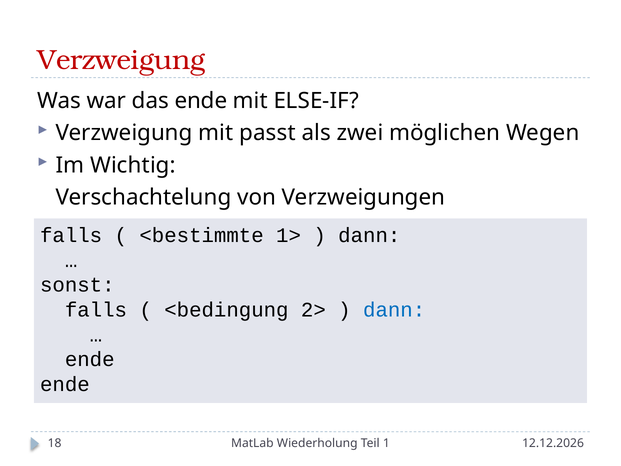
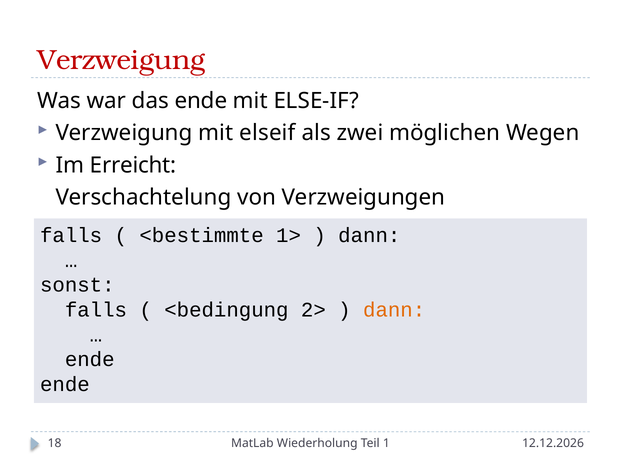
passt: passt -> elseif (267, 133)
Wichtig: Wichtig -> Erreicht (133, 165)
dann colour: blue -> orange (394, 310)
